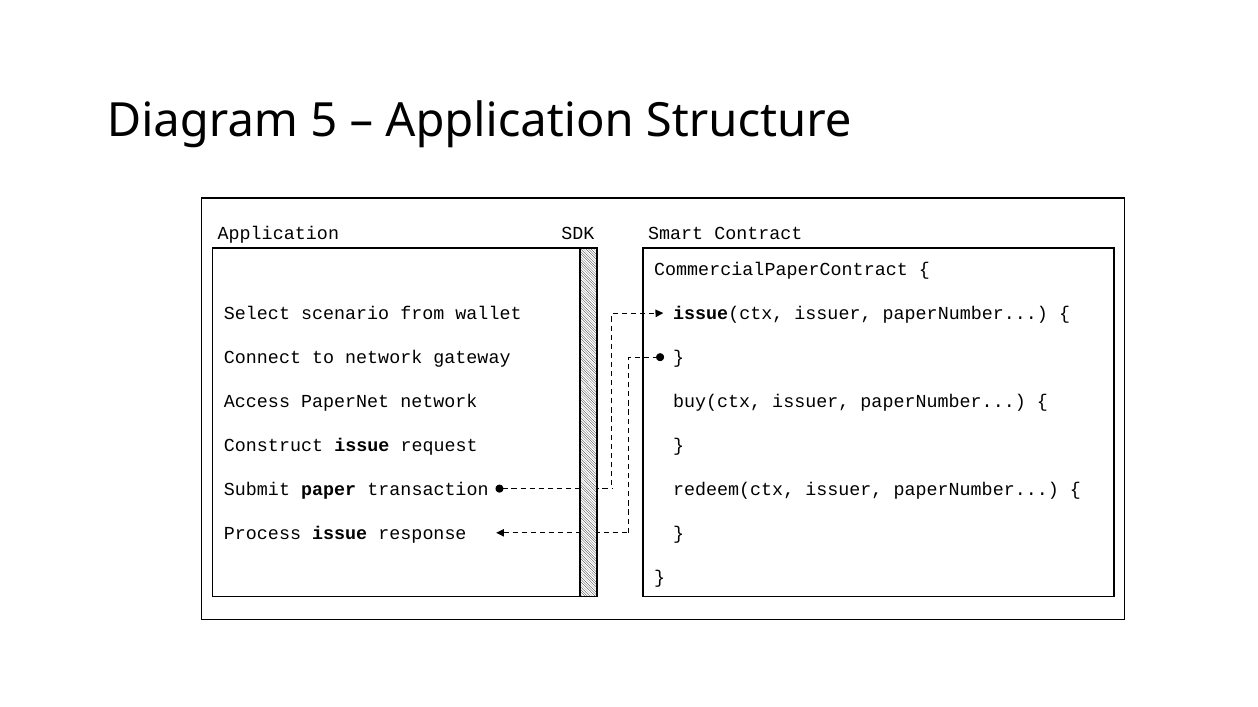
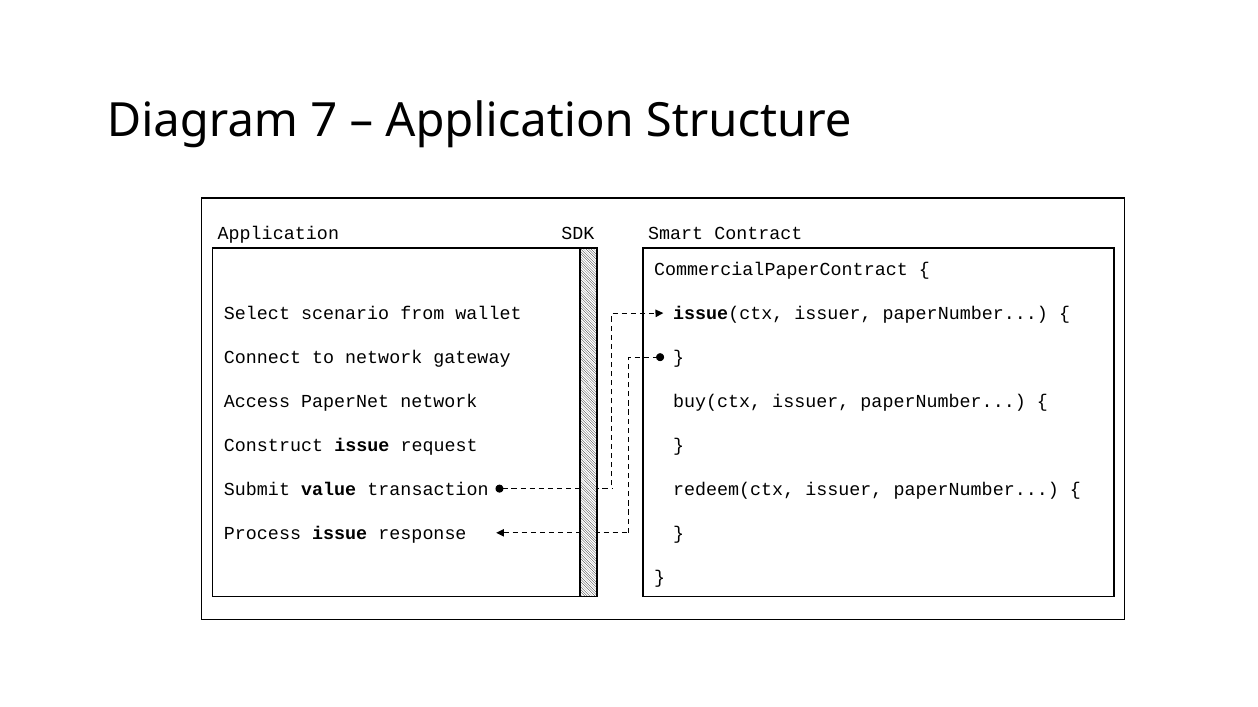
5: 5 -> 7 (324, 121)
paper: paper -> value (329, 490)
